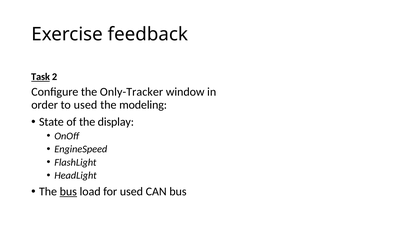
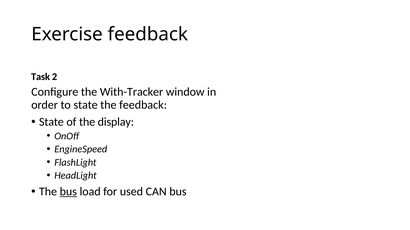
Task underline: present -> none (41, 77)
Only-Tracker: Only-Tracker -> With-Tracker (132, 92)
to used: used -> state (86, 105)
the modeling: modeling -> feedback (143, 105)
